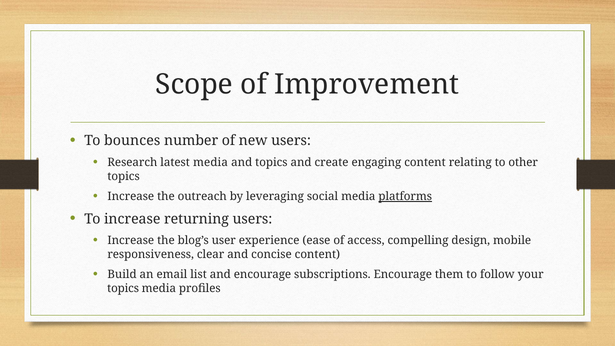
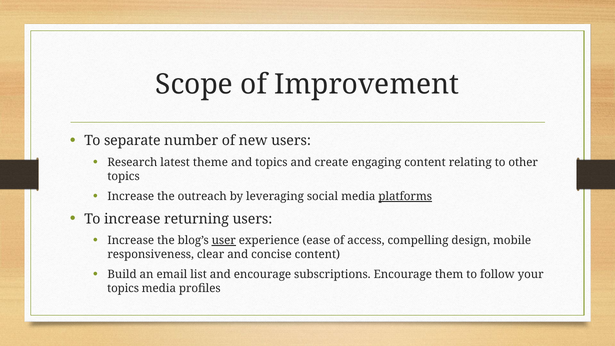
bounces: bounces -> separate (132, 141)
latest media: media -> theme (211, 162)
user underline: none -> present (224, 240)
